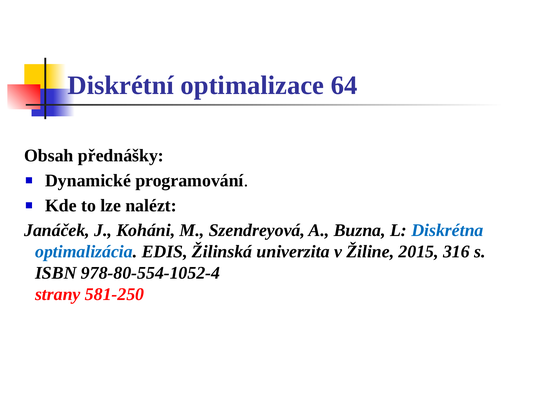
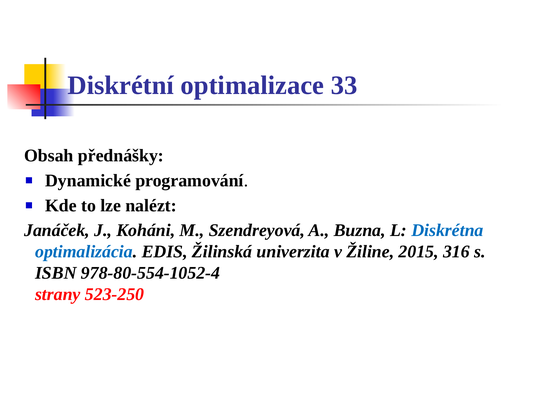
64: 64 -> 33 (344, 85)
581-250: 581-250 -> 523-250 (115, 294)
